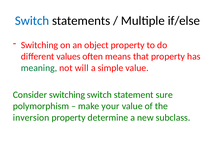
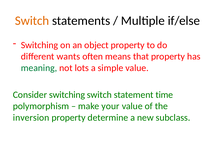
Switch colour: blue -> orange (32, 21)
values: values -> wants (68, 57)
will: will -> lots (82, 68)
sure: sure -> time (164, 95)
